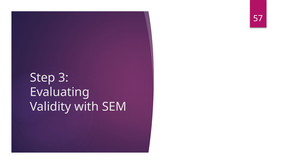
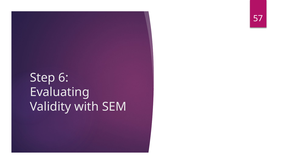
3: 3 -> 6 (63, 78)
